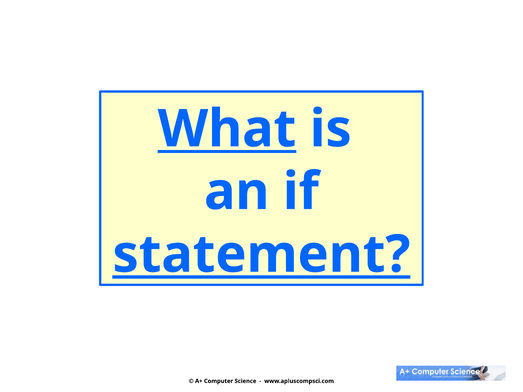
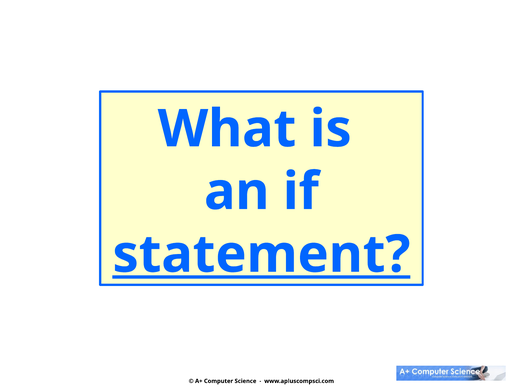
What underline: present -> none (227, 129)
